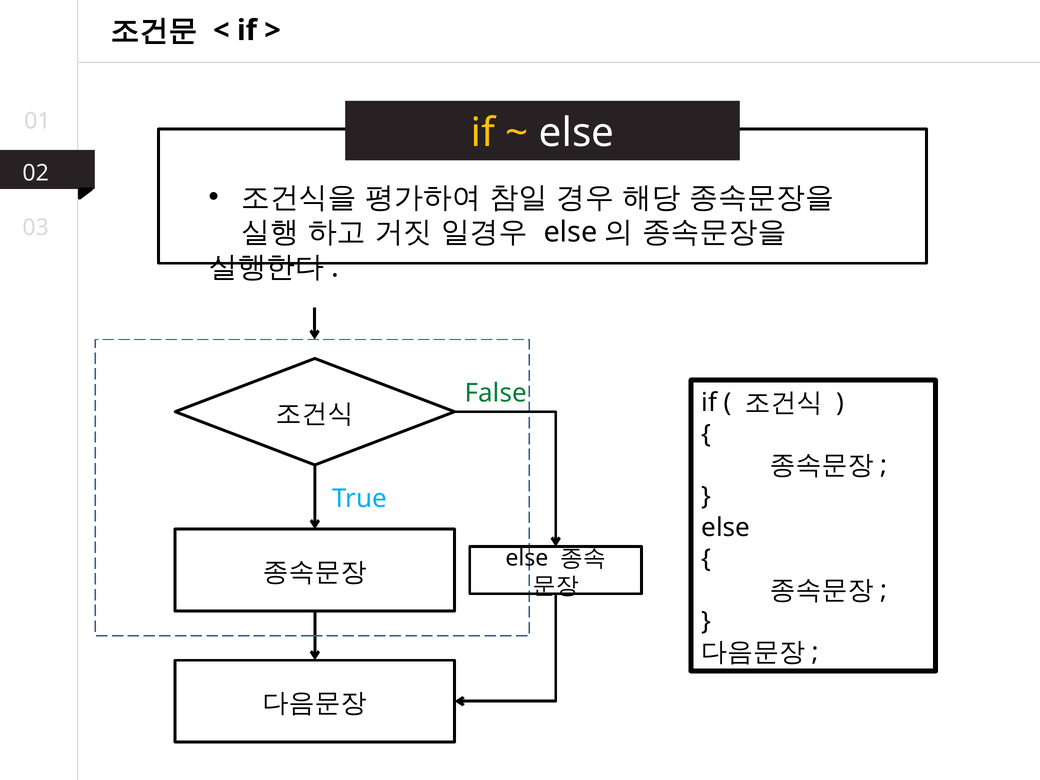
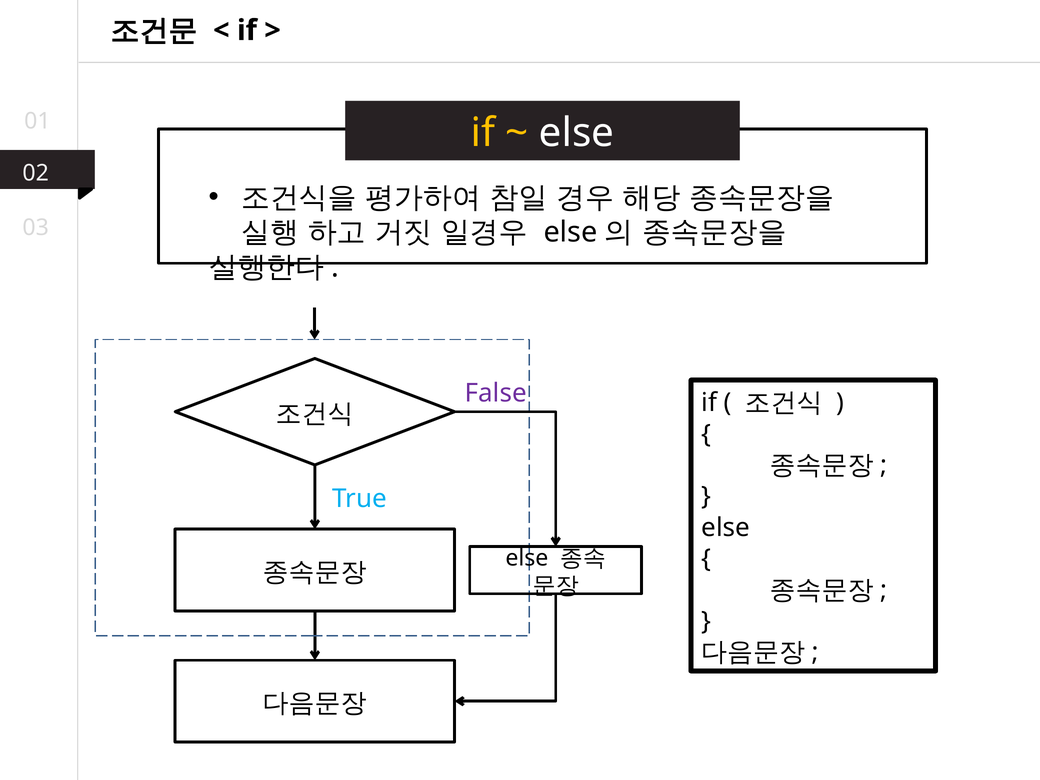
False colour: green -> purple (496, 393)
